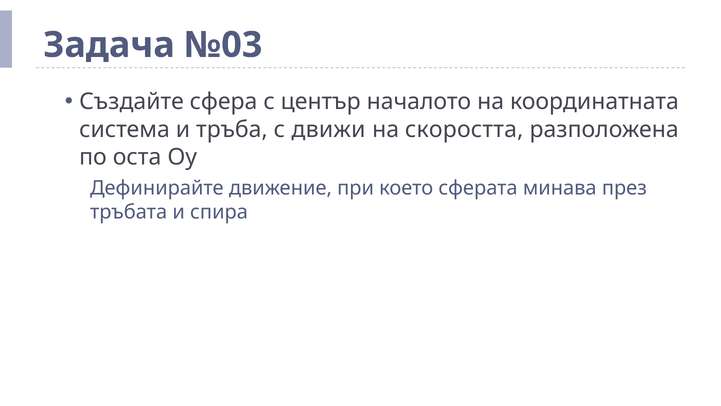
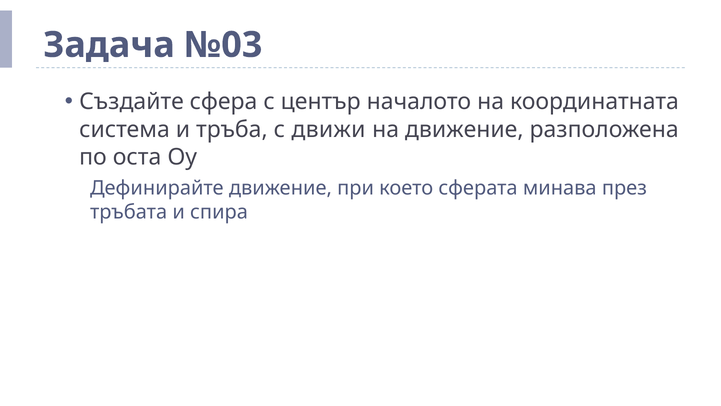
на скоростта: скоростта -> движение (464, 129)
